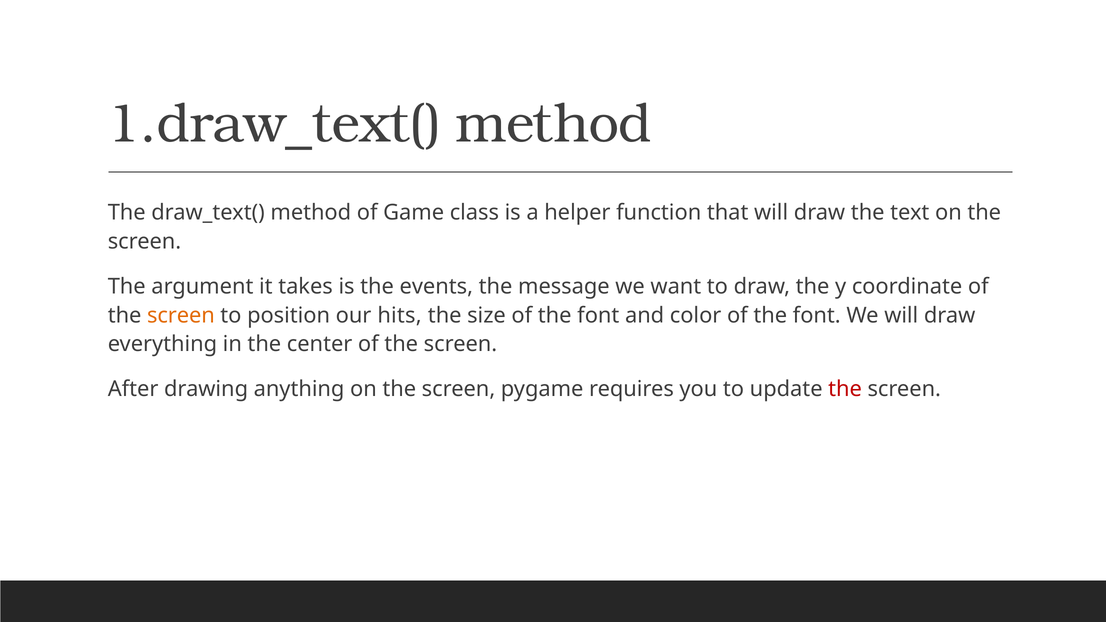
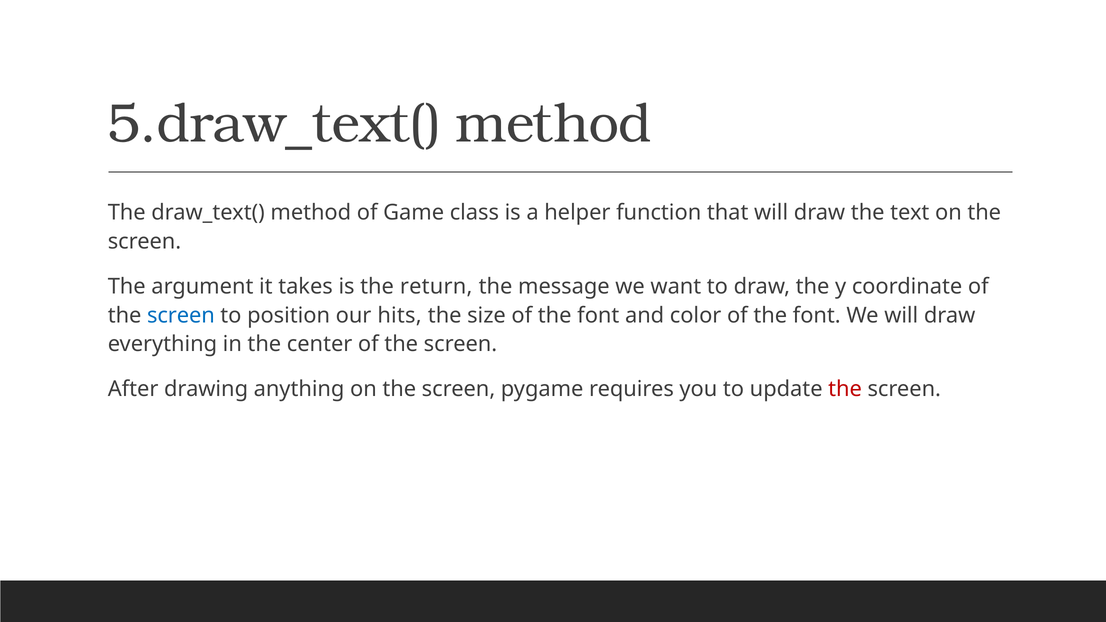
1.draw_text(: 1.draw_text( -> 5.draw_text( (274, 124)
events: events -> return (436, 287)
screen colour: orange -> blue (181, 315)
